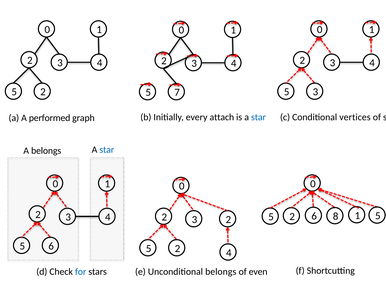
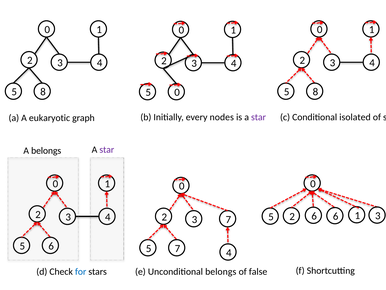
2: 2 -> 8 (43, 92)
3: 3 -> 8 (315, 92)
5 7: 7 -> 0 (177, 92)
performed: performed -> eukaryotic (50, 118)
attach: attach -> nodes (222, 117)
star colour: blue -> purple (259, 117)
vertices: vertices -> isolated (355, 117)
star colour: blue -> purple (107, 149)
6 8: 8 -> 6 (336, 216)
1 5: 5 -> 3 (378, 215)
3 2: 2 -> 7 (228, 219)
2: 2 -> 7 (177, 248)
even: even -> false (258, 271)
